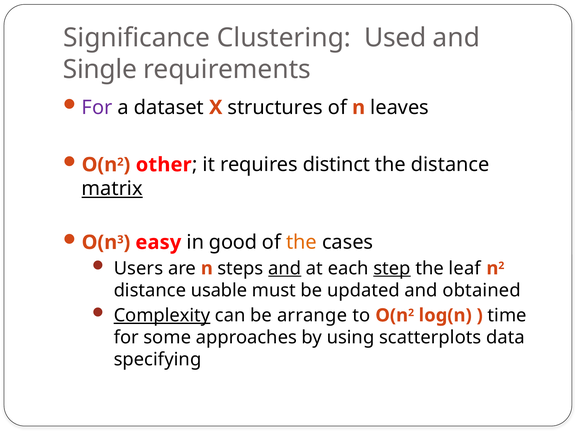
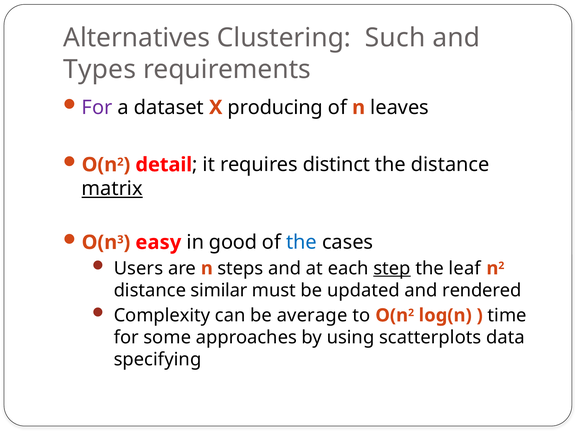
Significance: Significance -> Alternatives (137, 38)
Used: Used -> Such (395, 38)
Single: Single -> Types (100, 70)
structures: structures -> producing (275, 107)
other: other -> detail (164, 165)
the colour: orange -> blue (301, 242)
and underline: present -> none (285, 268)
usable: usable -> similar (219, 290)
obtained: obtained -> rendered (482, 290)
Complexity underline: present -> none (162, 315)
arrange: arrange -> average (312, 315)
